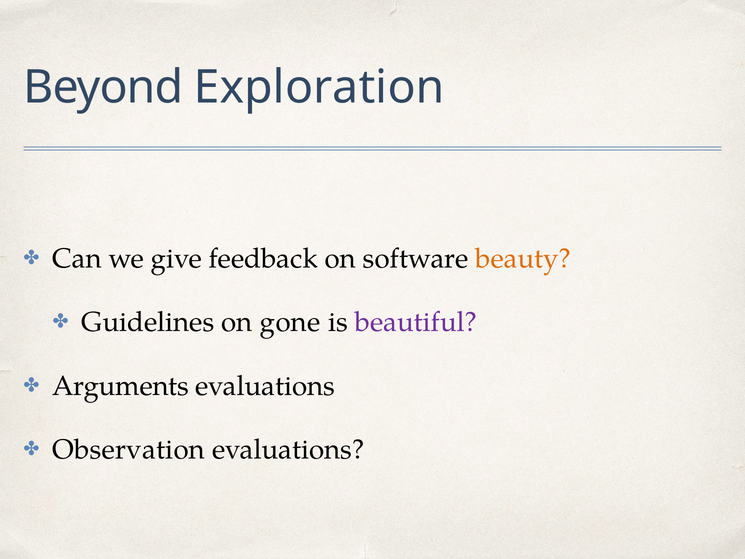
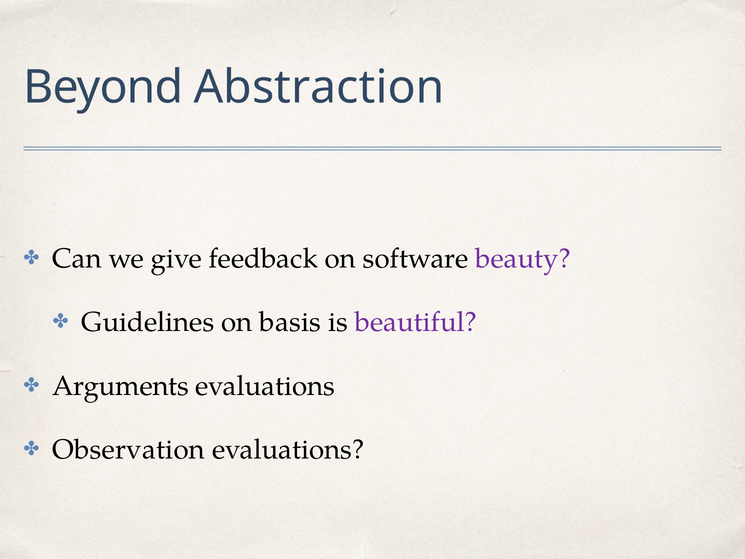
Exploration: Exploration -> Abstraction (319, 87)
beauty colour: orange -> purple (523, 258)
gone: gone -> basis (290, 322)
